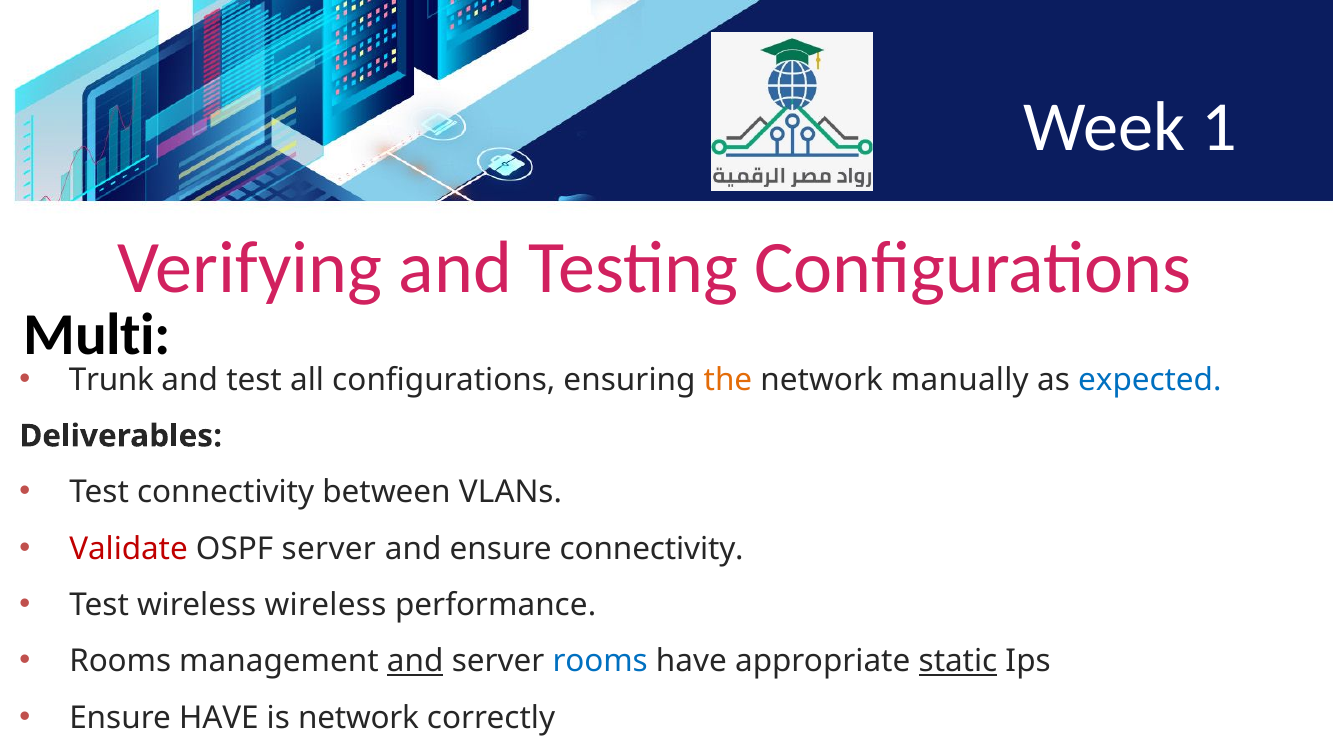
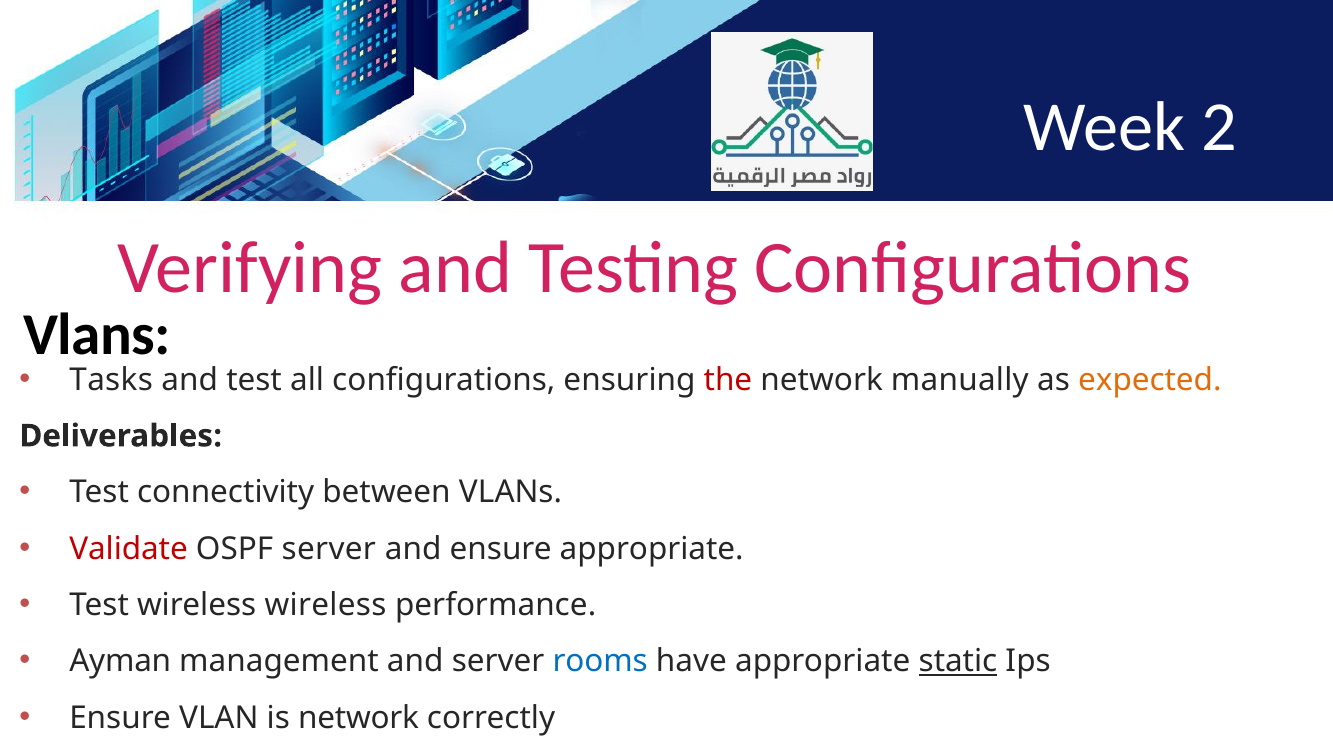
1: 1 -> 2 (1219, 127)
Multi: Multi -> Vlans (97, 335)
Trunk: Trunk -> Tasks (111, 380)
the colour: orange -> red (728, 380)
expected colour: blue -> orange (1150, 380)
ensure connectivity: connectivity -> appropriate (652, 549)
Rooms: Rooms -> Ayman (120, 661)
and underline: present -> none (415, 661)
Ensure HAVE: HAVE -> VLAN (219, 718)
